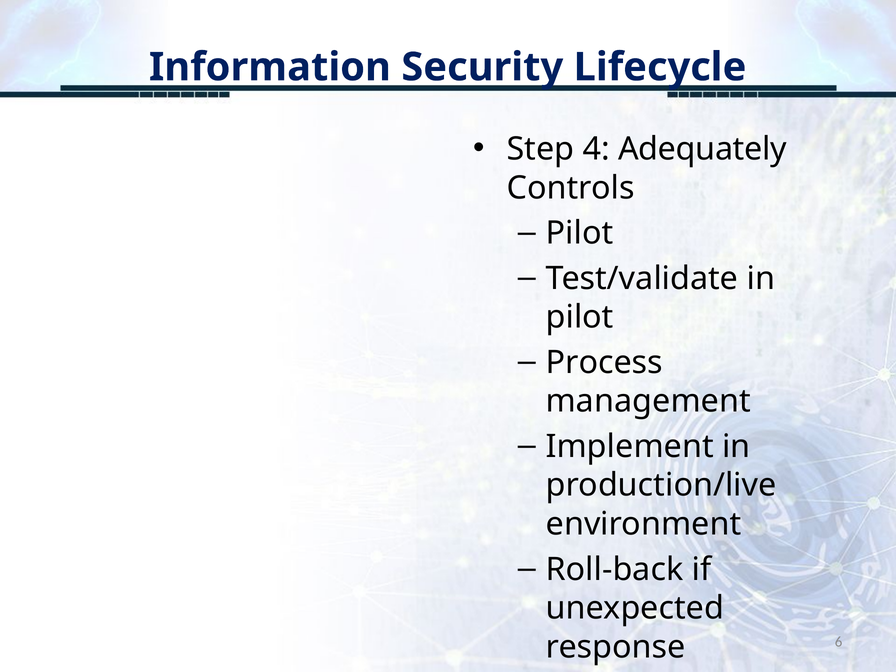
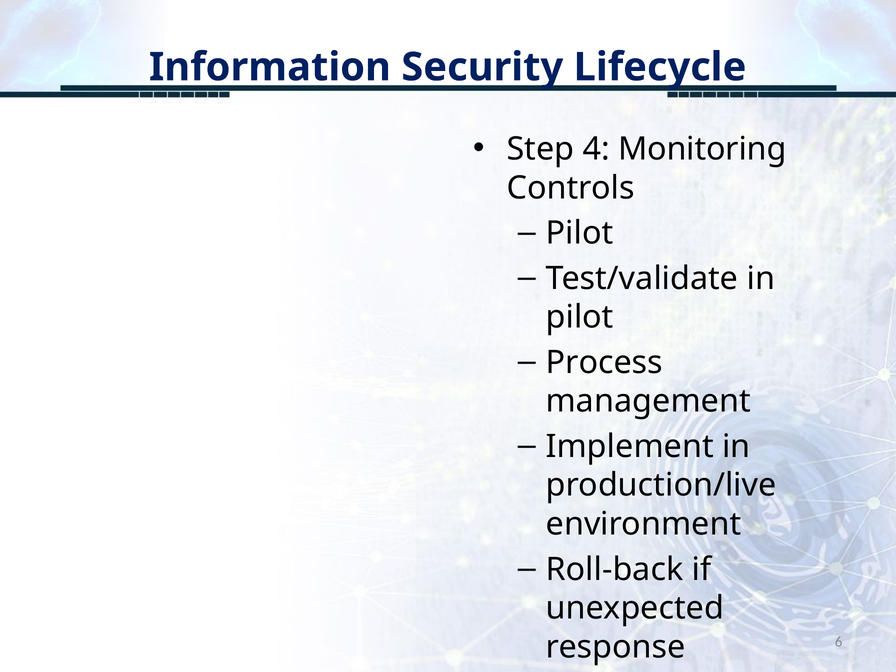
Adequately: Adequately -> Monitoring (702, 149)
